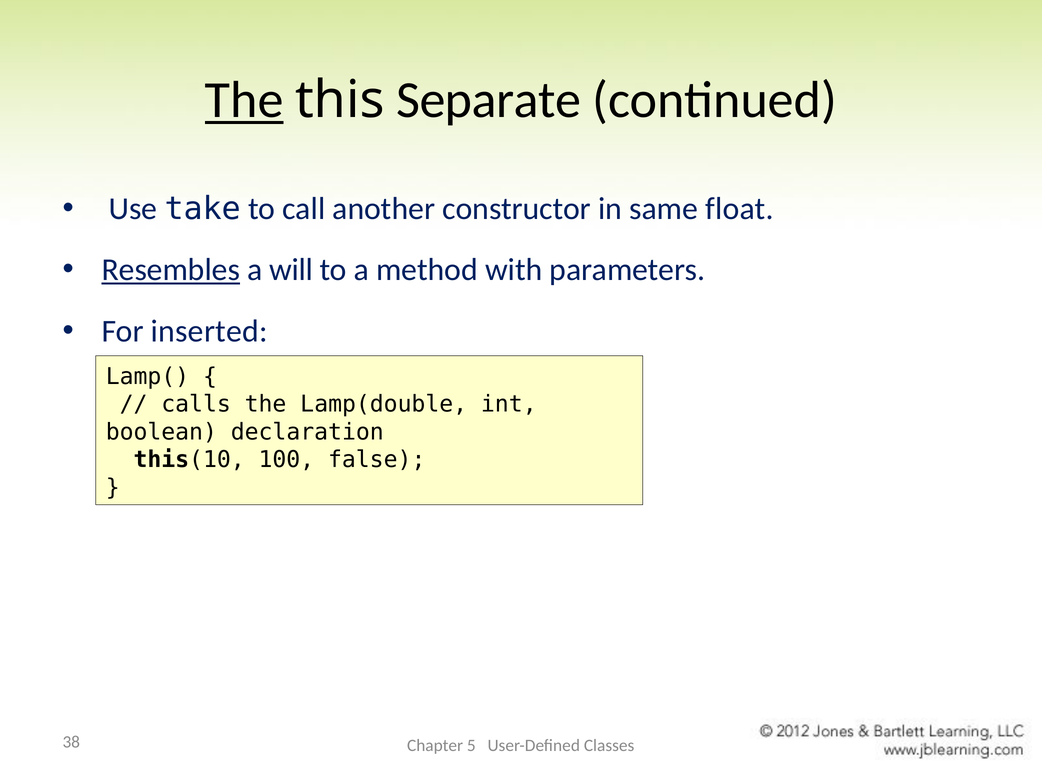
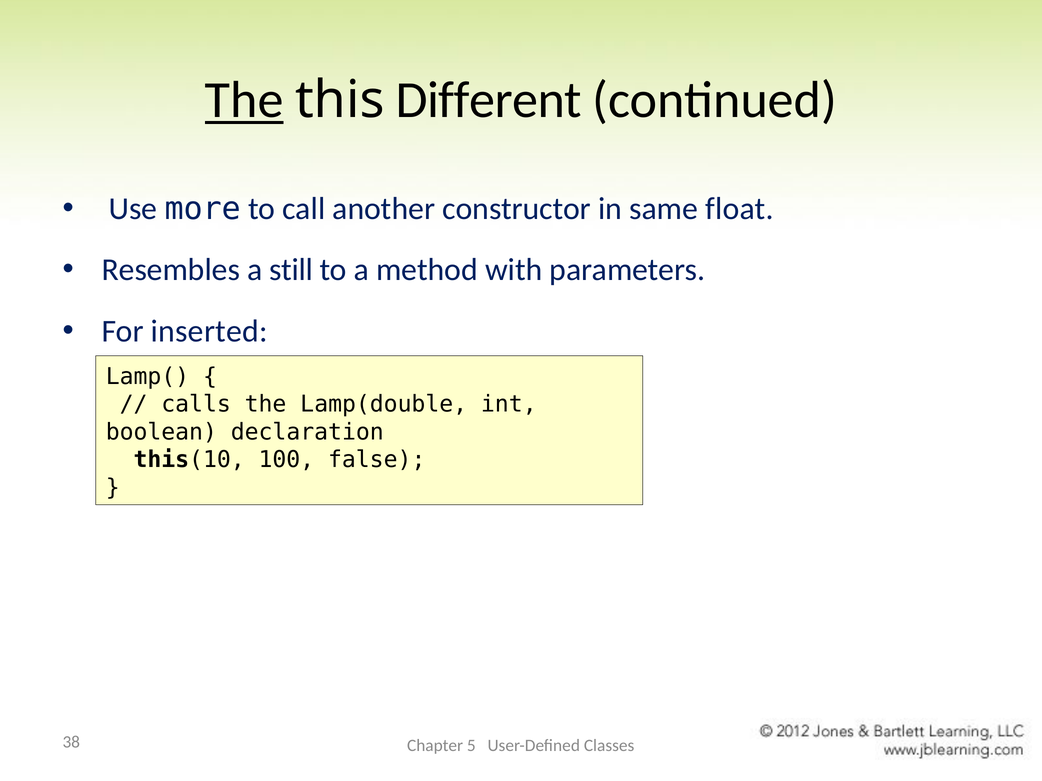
Separate: Separate -> Different (489, 100)
take: take -> more (203, 209)
Resembles underline: present -> none (171, 270)
will: will -> still (291, 270)
